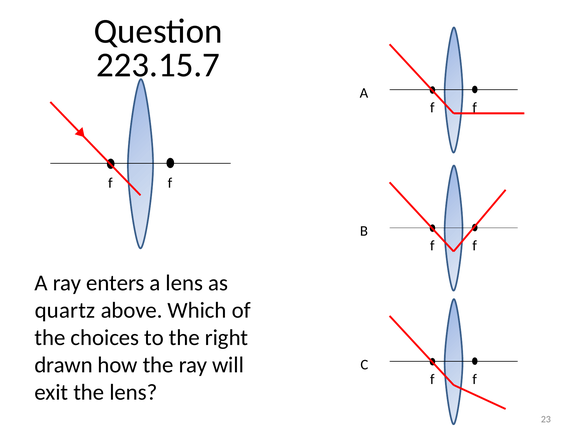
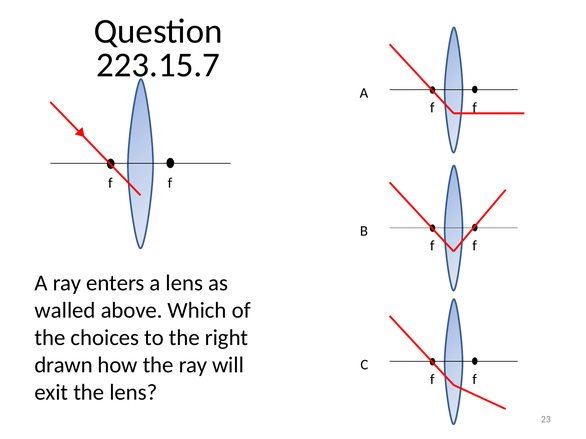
quartz: quartz -> walled (65, 311)
